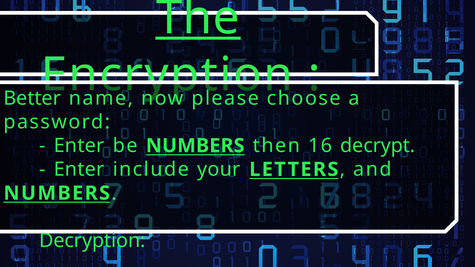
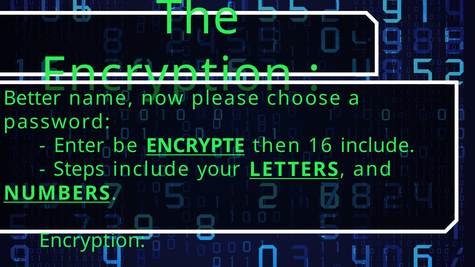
The underline: present -> none (198, 18)
be NUMBERS: NUMBERS -> ENCRYPTE (195, 146)
16 decrypt: decrypt -> include (378, 146)
Enter: Enter -> Steps (79, 170)
Decryption: Decryption -> Encryption (92, 241)
